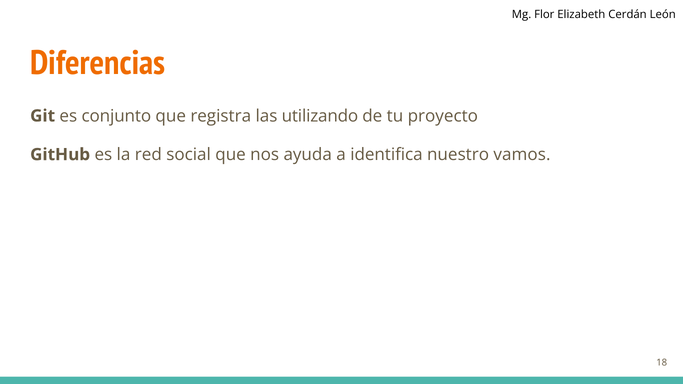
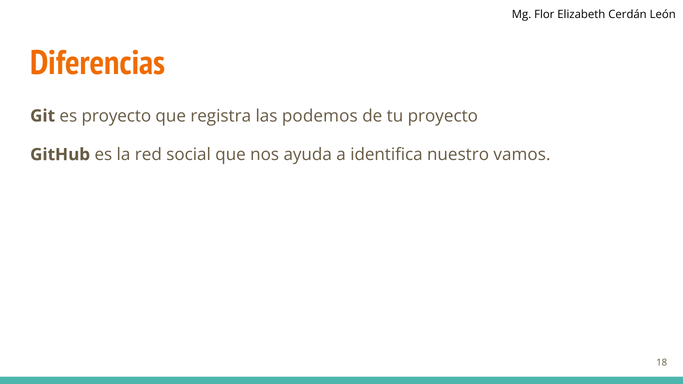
es conjunto: conjunto -> proyecto (116, 116)
utilizando: utilizando -> podemos (320, 116)
